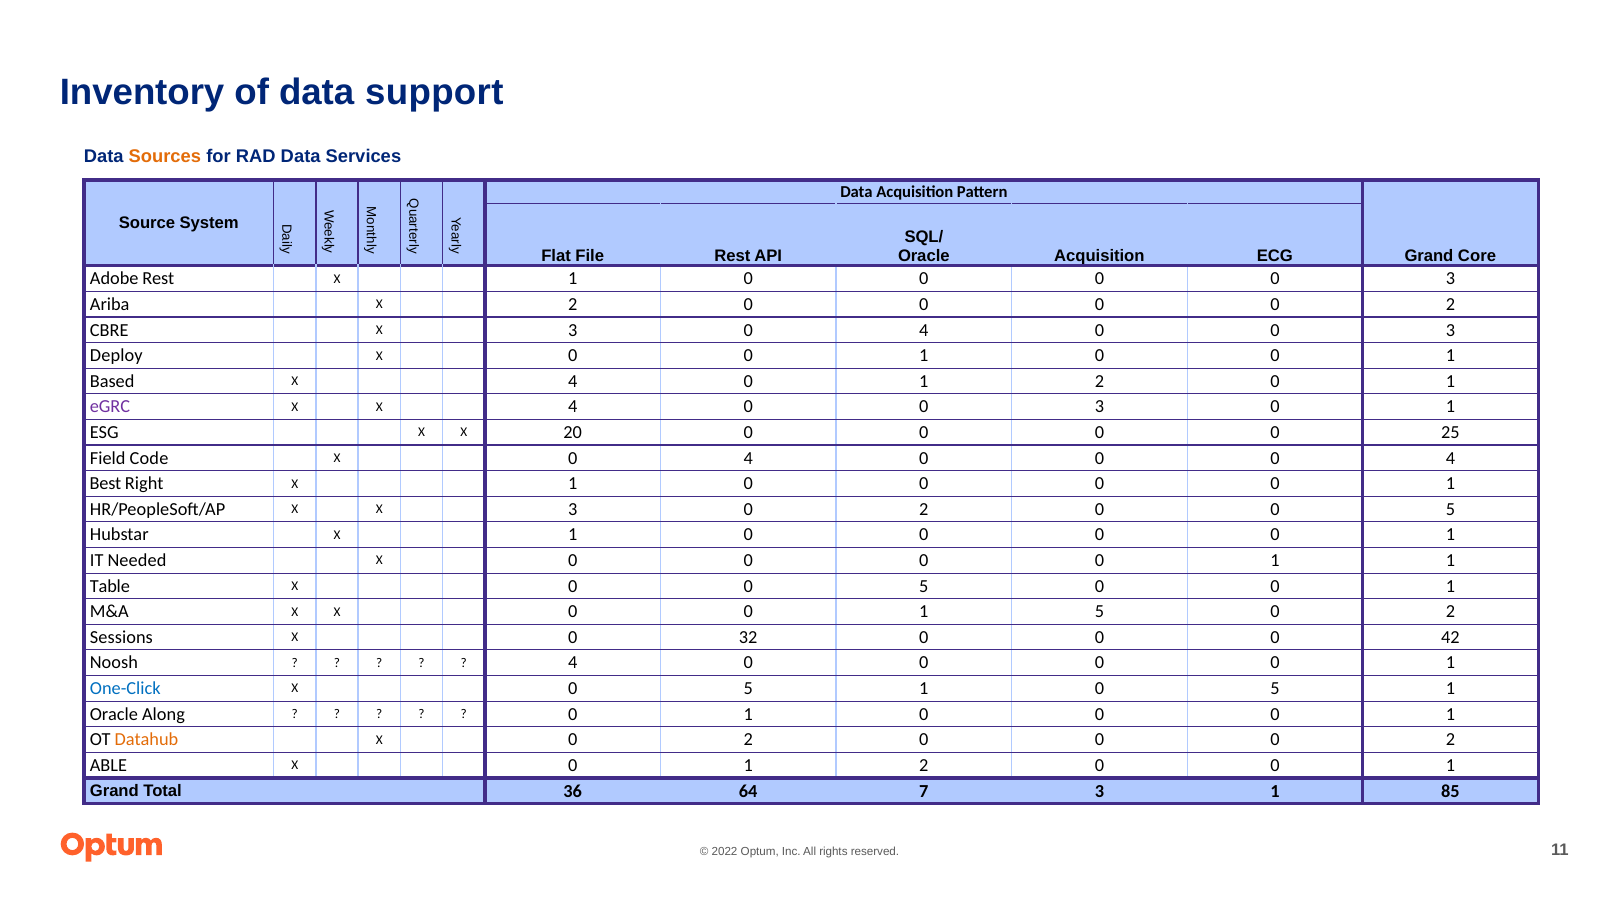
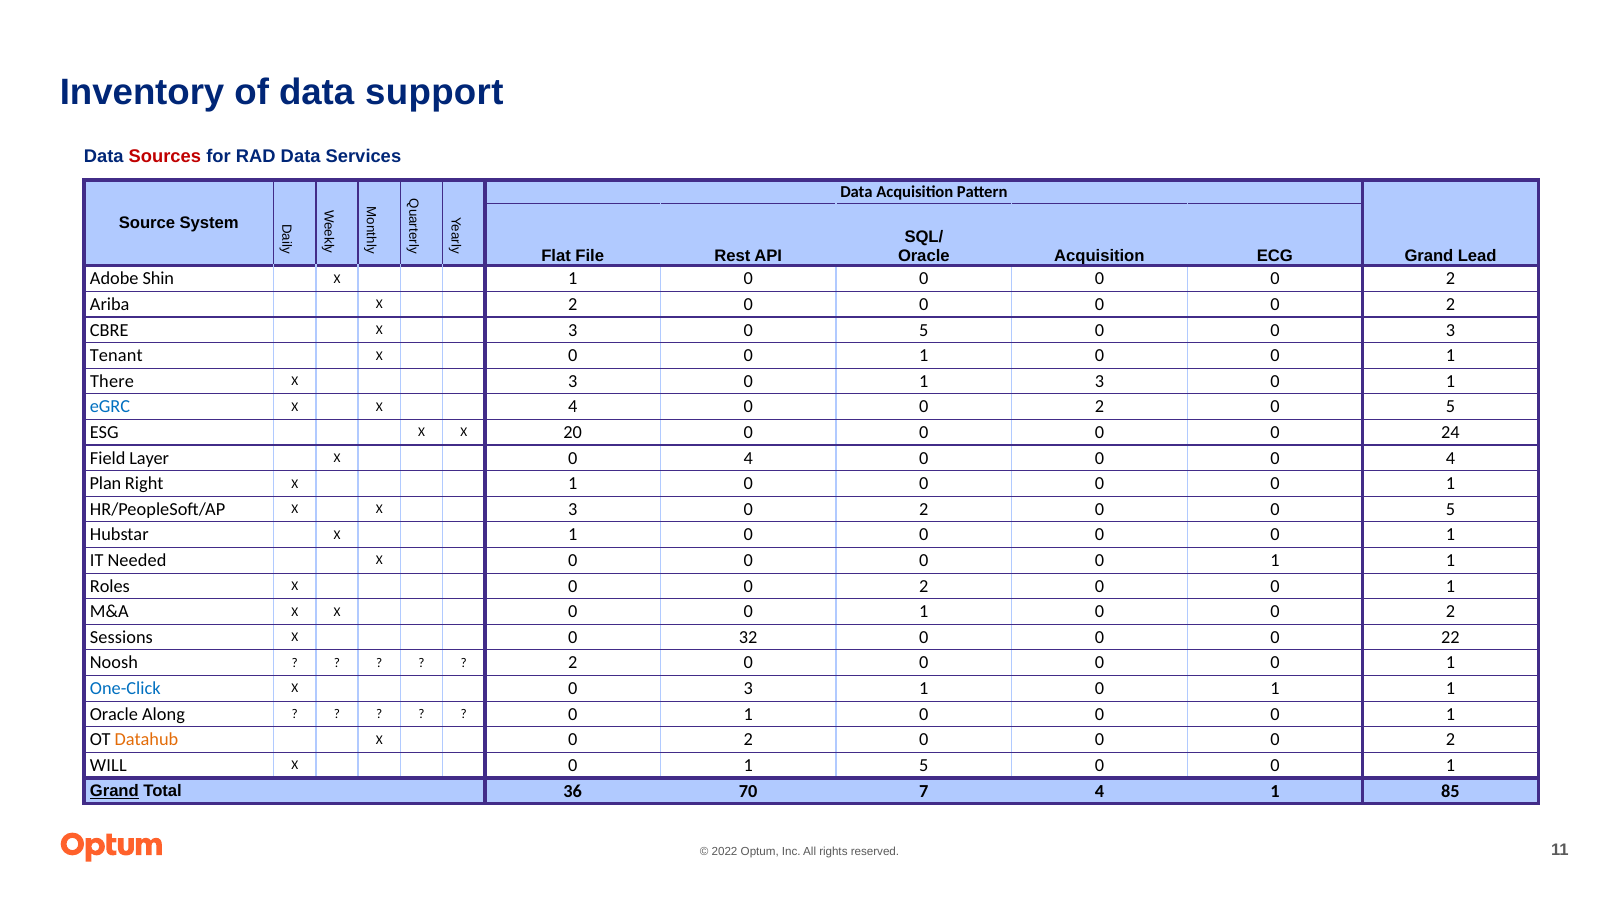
Sources colour: orange -> red (165, 156)
Core: Core -> Lead (1477, 255)
Adobe Rest: Rest -> Shin (158, 279)
3: 3 -> 2 (1450, 279)
3 0 4: 4 -> 5 (924, 330)
Deploy: Deploy -> Tenant (116, 355)
Based: Based -> There (112, 381)
4: 4 -> 3 (573, 381)
2: 2 -> 3 (1099, 381)
eGRC colour: purple -> blue (110, 407)
3: 3 -> 2 (1099, 407)
1: 1 -> 5 (1450, 407)
25: 25 -> 24 (1450, 432)
Code: Code -> Layer (149, 458)
Best: Best -> Plan (105, 483)
Table: Table -> Roles (110, 586)
X 0 0 5: 5 -> 2 (924, 586)
5: 5 -> 0 (1099, 611)
42: 42 -> 22 (1450, 637)
4: 4 -> 2 (573, 663)
X 0 5: 5 -> 3 (748, 688)
1 0 5: 5 -> 1 (1275, 688)
ABLE: ABLE -> WILL (108, 765)
X 0 1 2: 2 -> 5 (924, 765)
Grand underline: none -> present (114, 790)
64: 64 -> 70 (748, 790)
7 3: 3 -> 4 (1099, 790)
